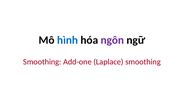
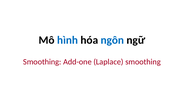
ngôn colour: purple -> blue (112, 40)
